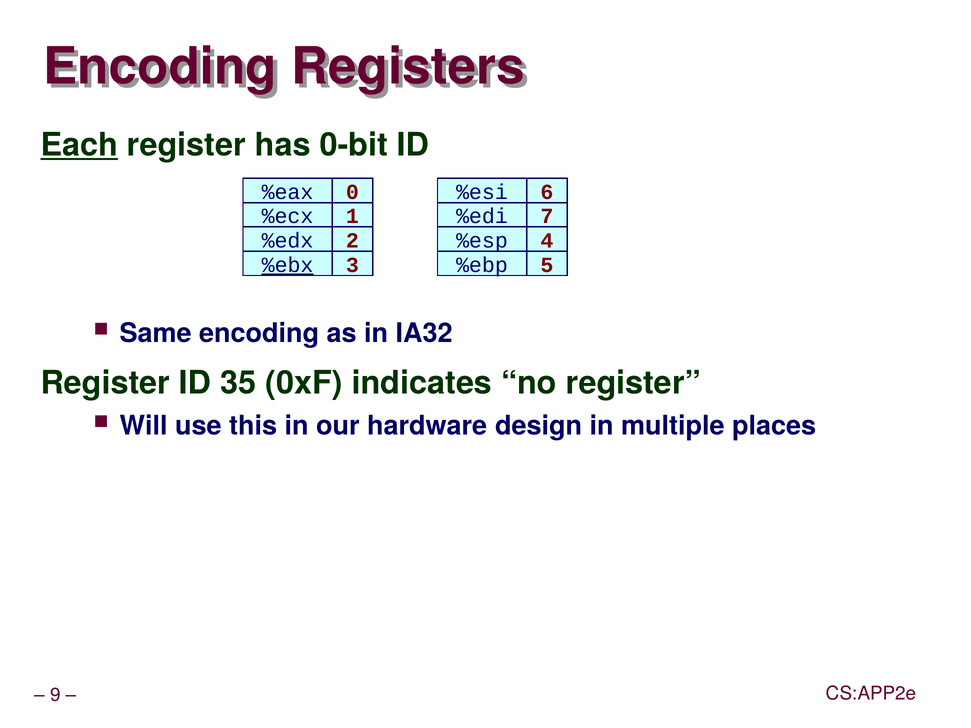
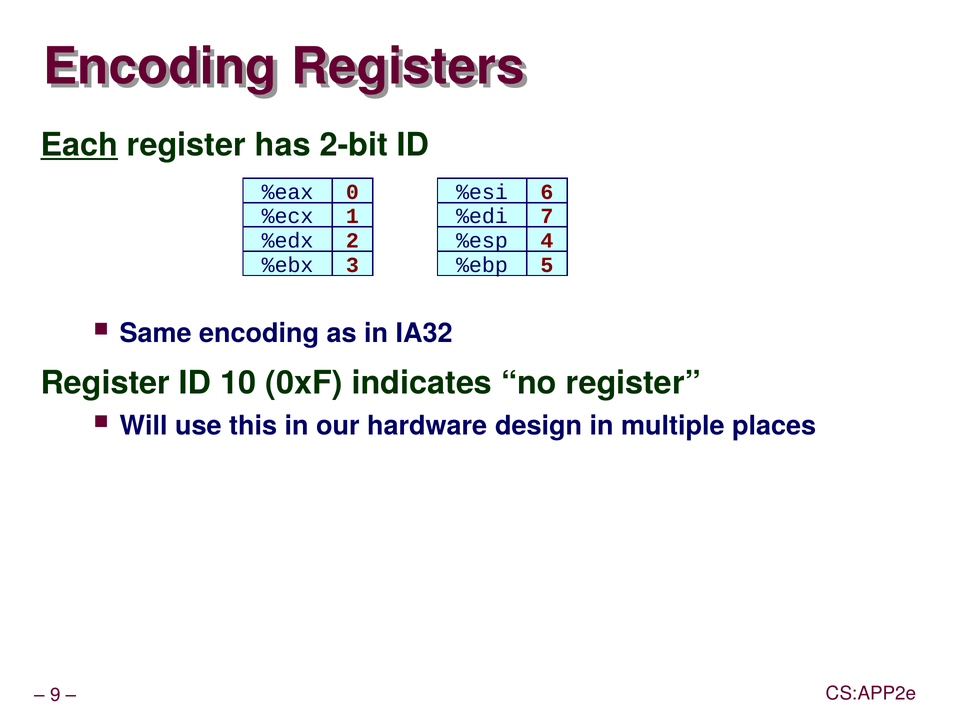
0-bit: 0-bit -> 2-bit (354, 145)
%ebx underline: present -> none (288, 265)
35: 35 -> 10 (238, 383)
